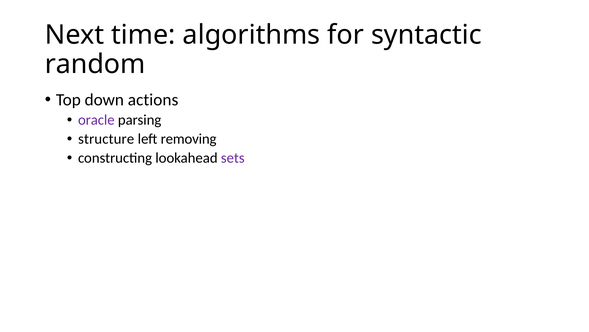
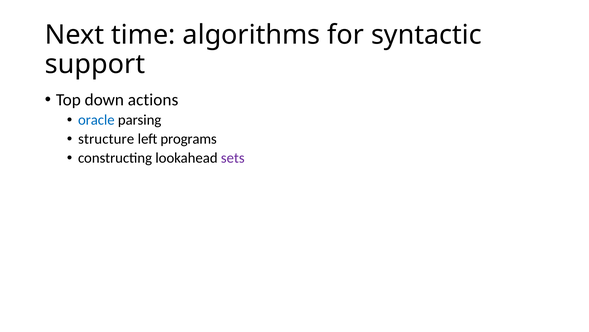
random: random -> support (95, 64)
oracle colour: purple -> blue (96, 120)
removing: removing -> programs (189, 139)
